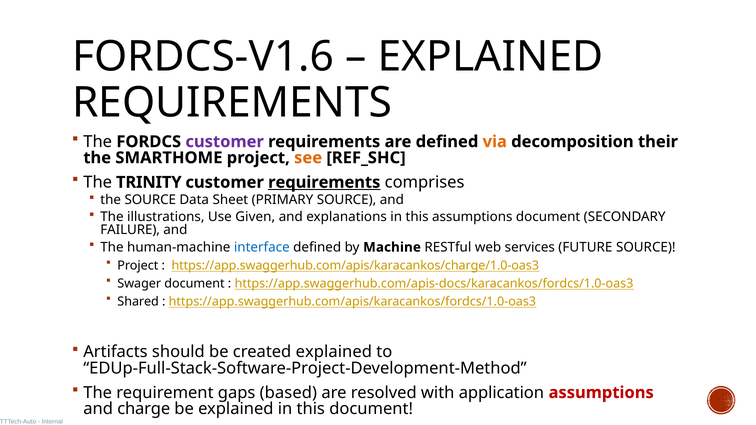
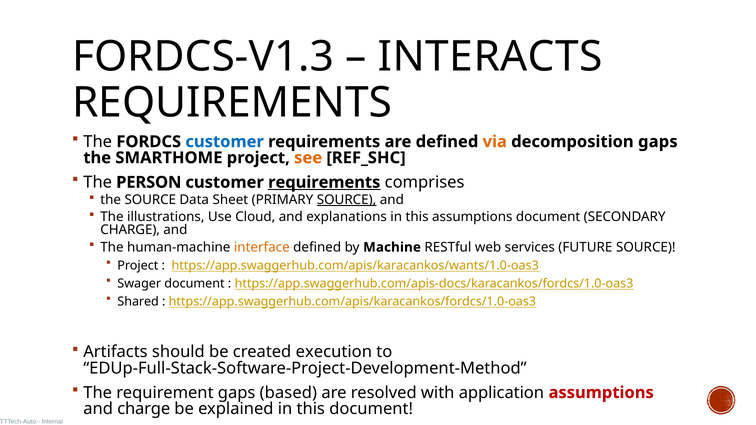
FORDCS-V1.6: FORDCS-V1.6 -> FORDCS-V1.3 (203, 57)
EXPLAINED: EXPLAINED -> INTERACTS (490, 57)
customer colour: purple -> blue (225, 142)
decomposition their: their -> gaps (658, 142)
TRINITY: TRINITY -> PERSON (149, 182)
SOURCE underline: none -> present (347, 200)
Given: Given -> Cloud (255, 217)
FAILURE: FAILURE -> CHARGE (130, 230)
interface colour: blue -> orange (262, 247)
https://app.swaggerhub.com/apis/karacankos/charge/1.0-oas3: https://app.swaggerhub.com/apis/karacankos/charge/1.0-oas3 -> https://app.swaggerhub.com/apis/karacankos/wants/1.0-oas3 (355, 266)
created explained: explained -> execution (334, 352)
